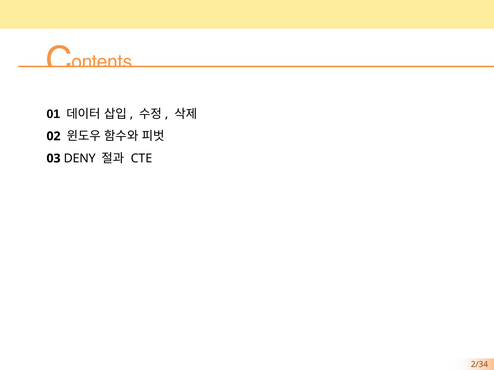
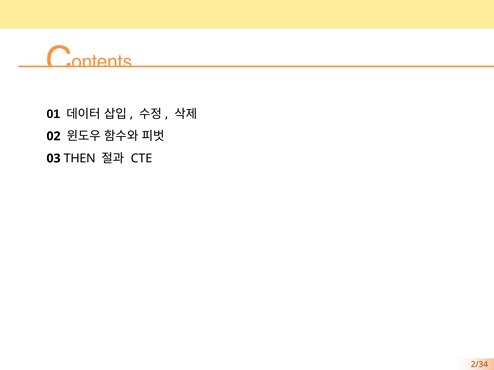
DENY: DENY -> THEN (80, 159)
